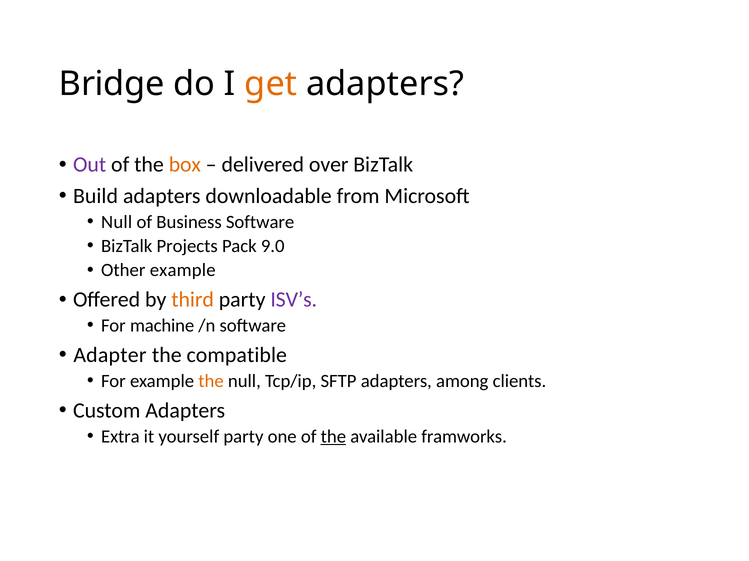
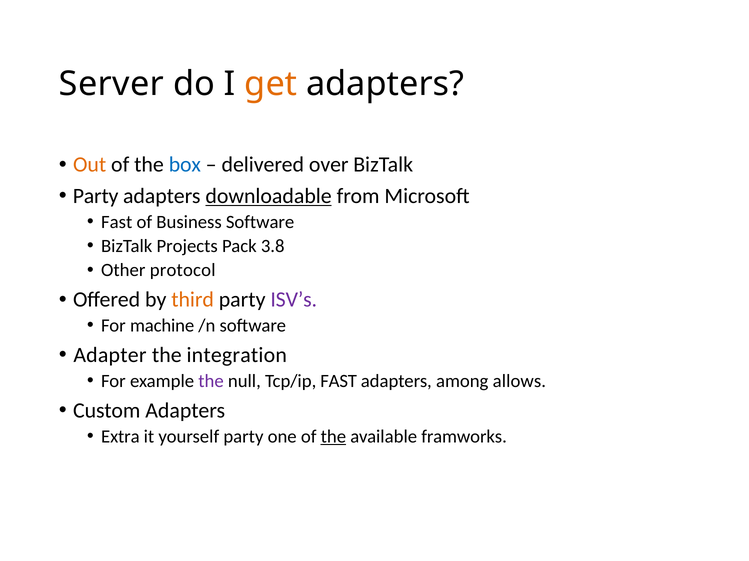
Bridge: Bridge -> Server (111, 84)
Out colour: purple -> orange (90, 165)
box colour: orange -> blue (185, 165)
Build: Build -> Party (96, 196)
downloadable underline: none -> present (269, 196)
Null: Null -> Fast (117, 222)
9.0: 9.0 -> 3.8 (273, 246)
Other example: example -> protocol (183, 270)
compatible: compatible -> integration (237, 356)
the colour: orange -> purple (211, 381)
Tcp/ip SFTP: SFTP -> FAST (339, 381)
clients: clients -> allows (519, 381)
